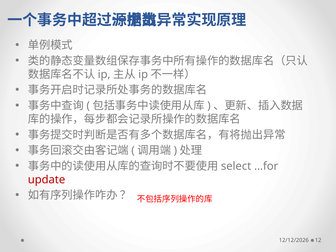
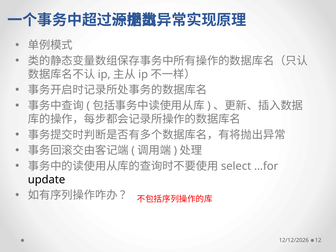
update colour: red -> black (47, 180)
